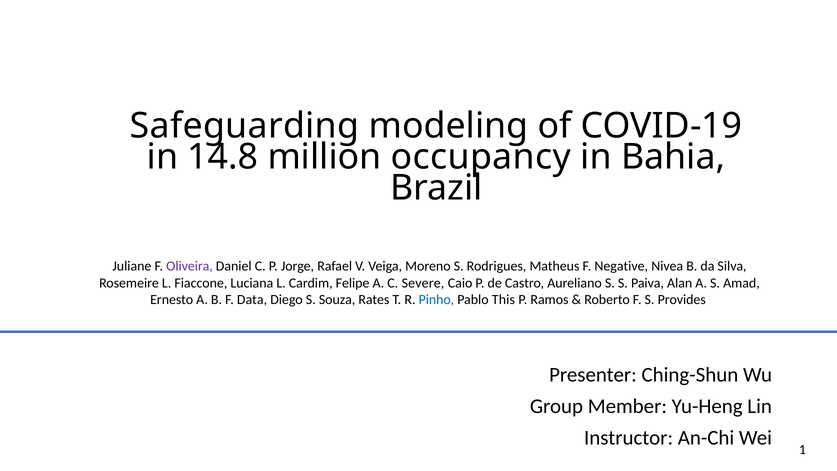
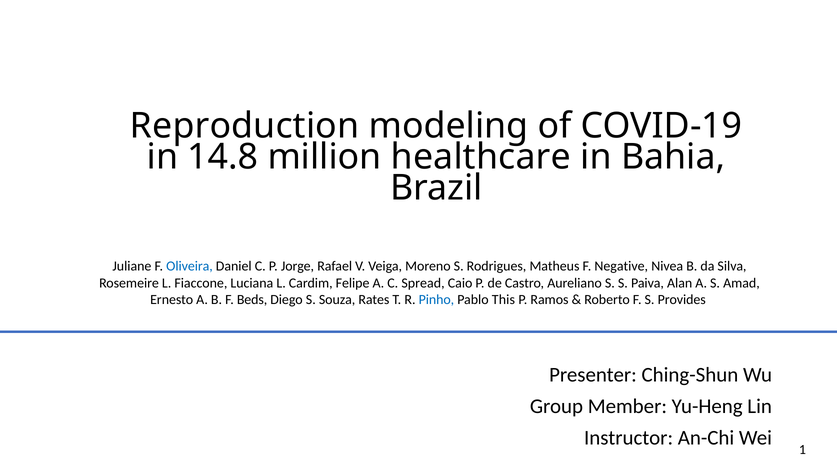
Safeguarding: Safeguarding -> Reproduction (245, 126)
occupancy: occupancy -> healthcare (481, 157)
Oliveira colour: purple -> blue (189, 266)
Severe: Severe -> Spread (423, 283)
Data: Data -> Beds (252, 300)
